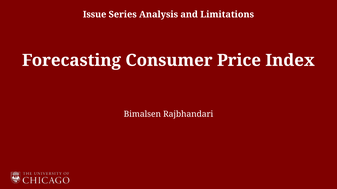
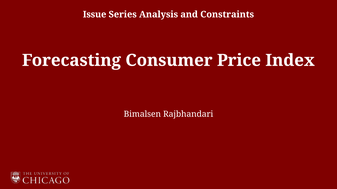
Limitations: Limitations -> Constraints (227, 14)
